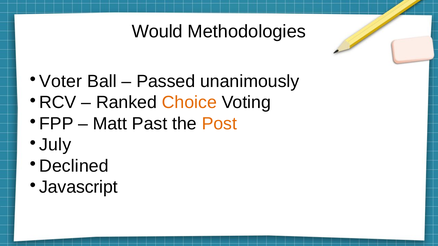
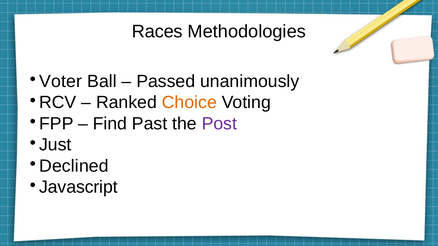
Would: Would -> Races (157, 32)
Matt: Matt -> Find (110, 124)
Post colour: orange -> purple (219, 124)
July: July -> Just (55, 145)
